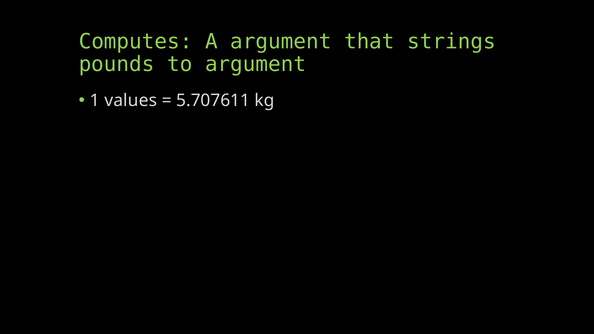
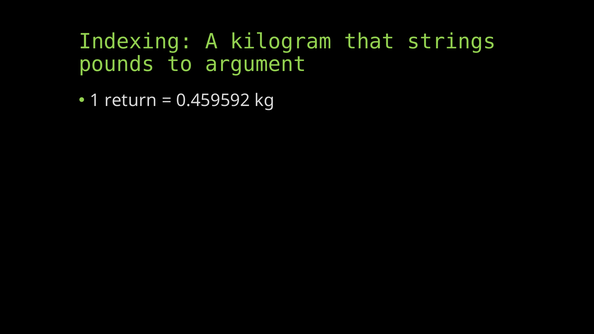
Computes: Computes -> Indexing (136, 42)
A argument: argument -> kilogram (281, 42)
values: values -> return (131, 101)
5.707611: 5.707611 -> 0.459592 (213, 101)
